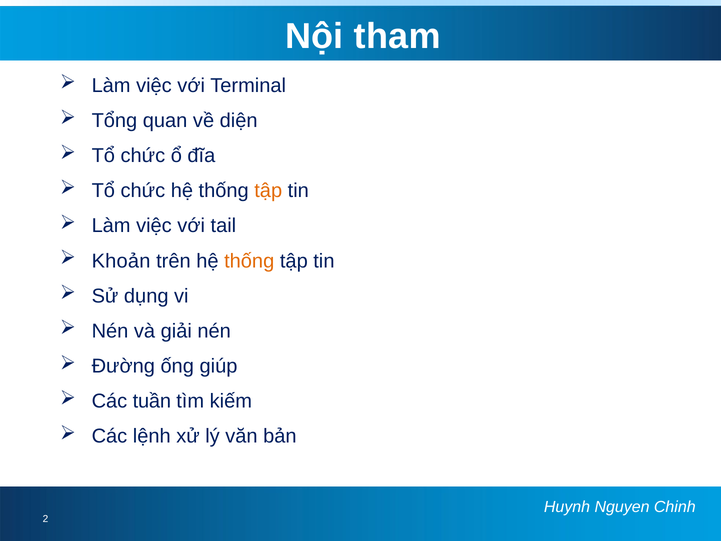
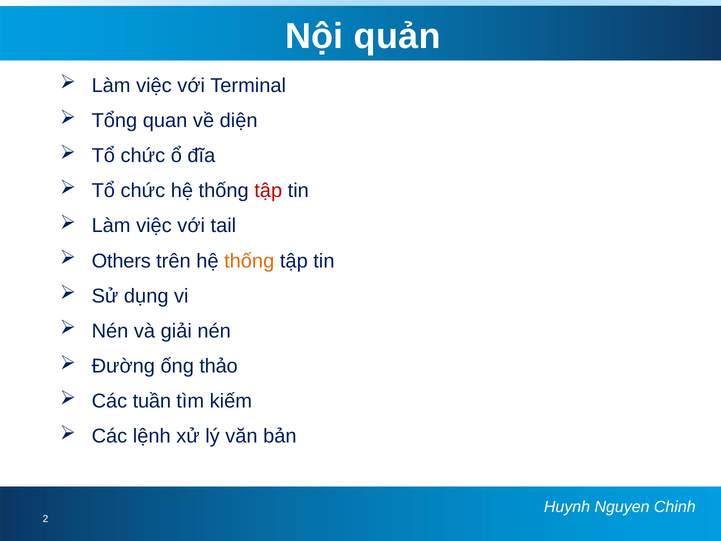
tham: tham -> quản (397, 36)
tập colour: orange -> red (268, 191)
Khoản: Khoản -> Others (121, 261)
giúp: giúp -> thảo (219, 366)
